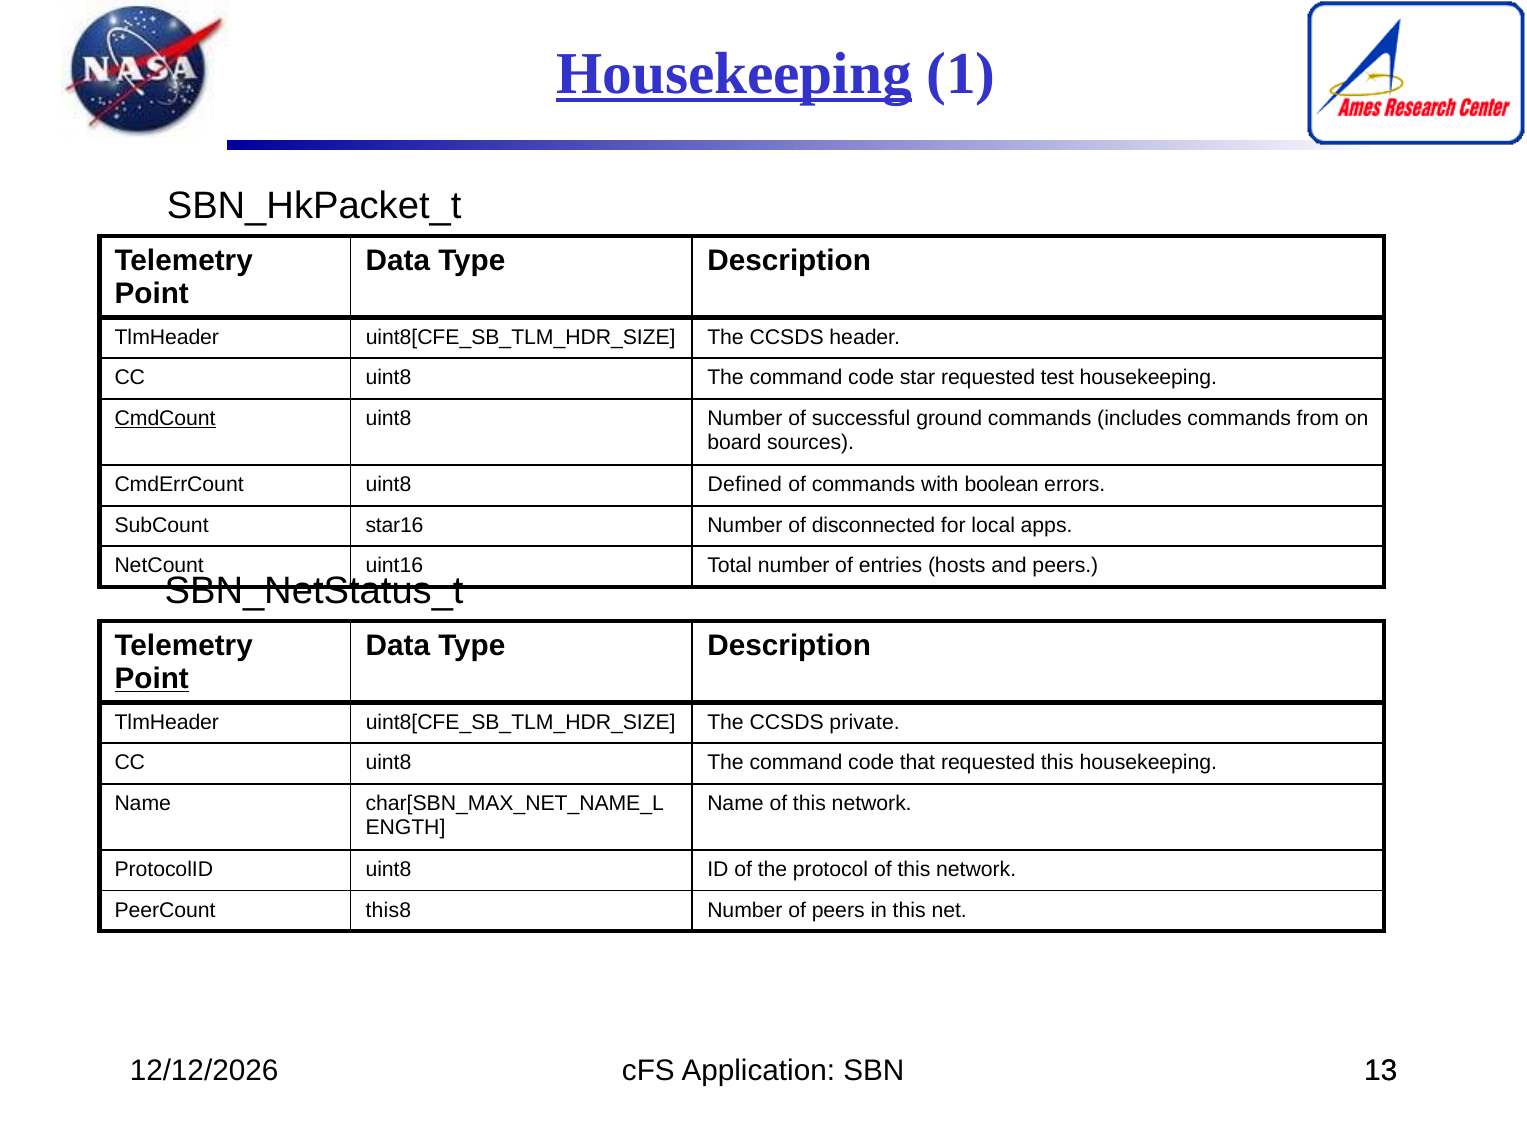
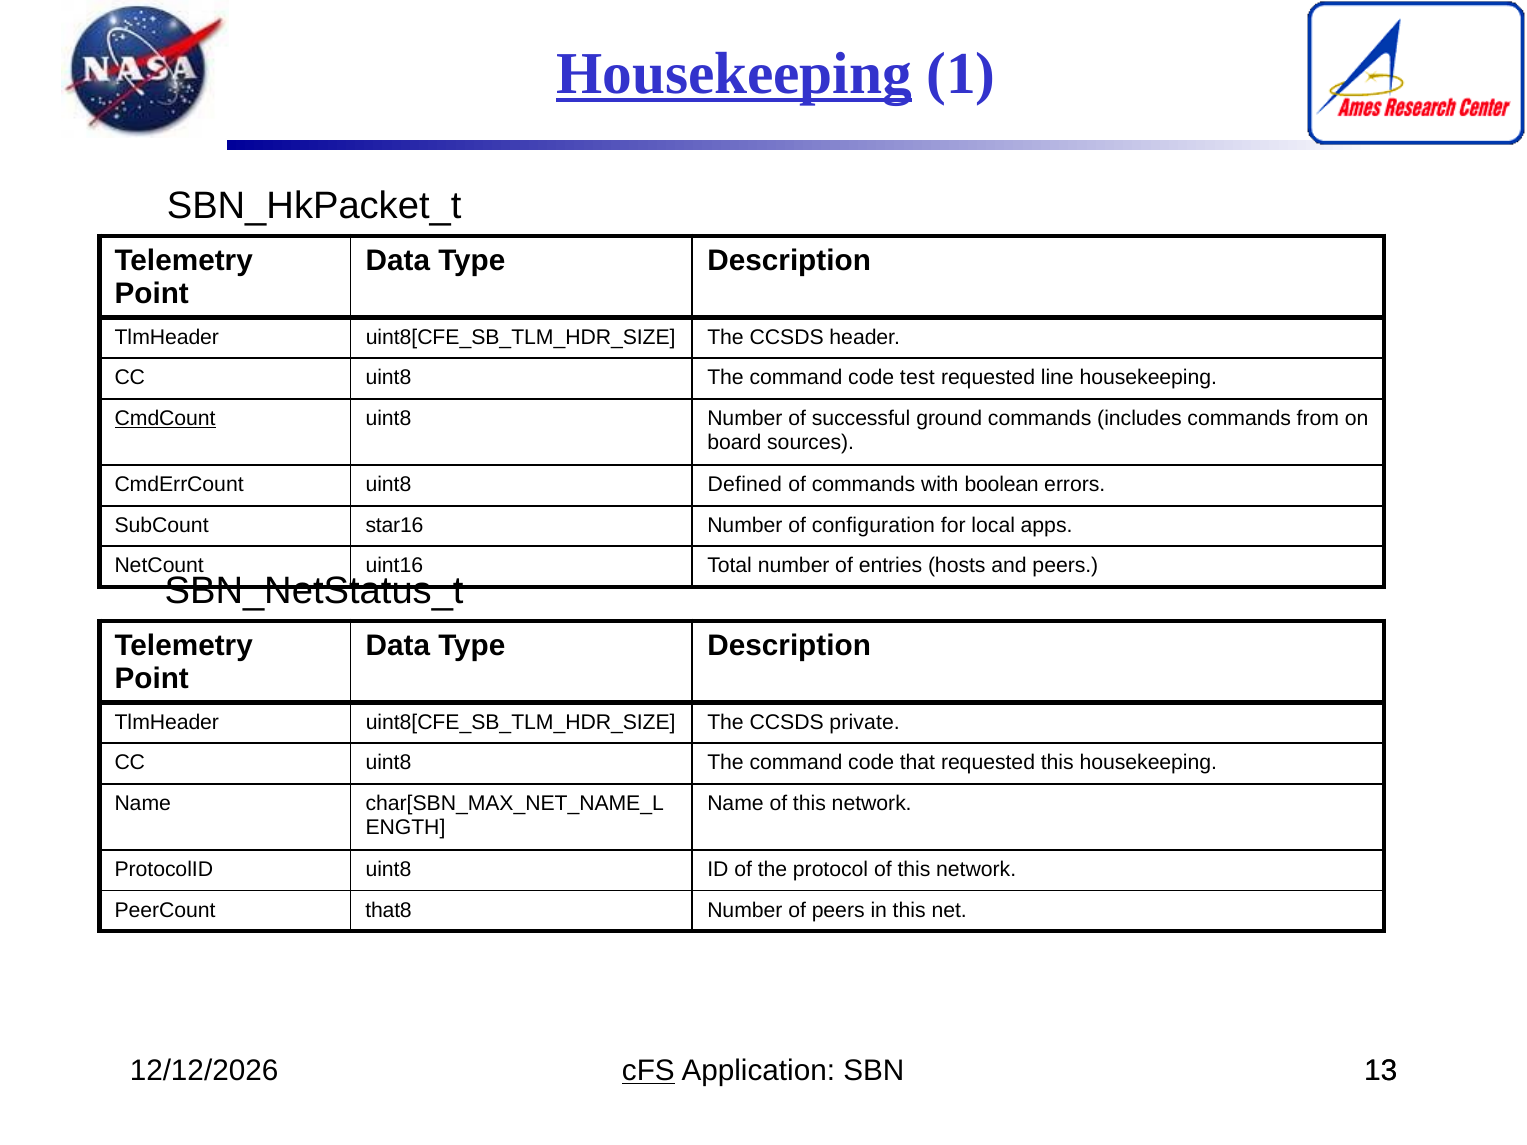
star: star -> test (917, 378)
test: test -> line (1057, 378)
disconnected: disconnected -> configuration (873, 525)
Point underline: present -> none (152, 679)
this8: this8 -> that8 (389, 910)
cFS underline: none -> present (648, 1071)
